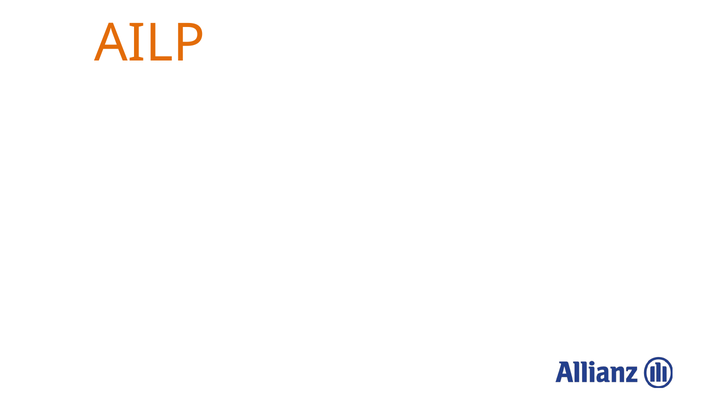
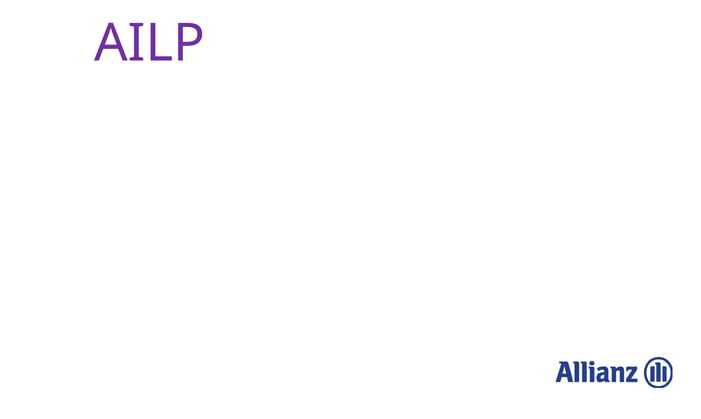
AILP colour: orange -> purple (150, 44)
